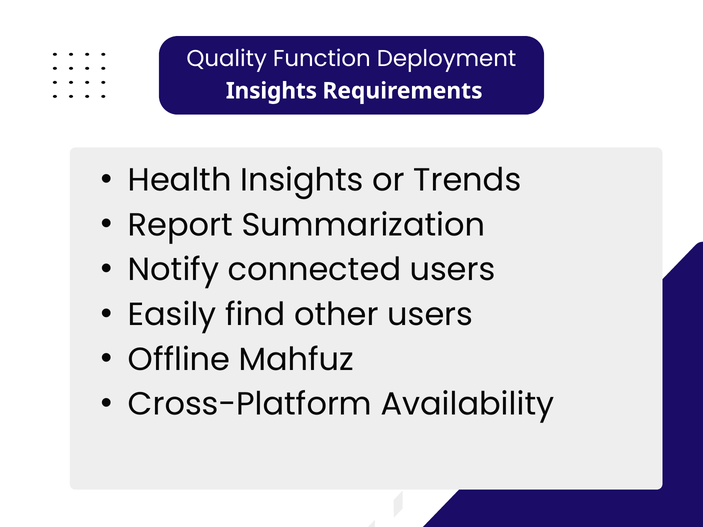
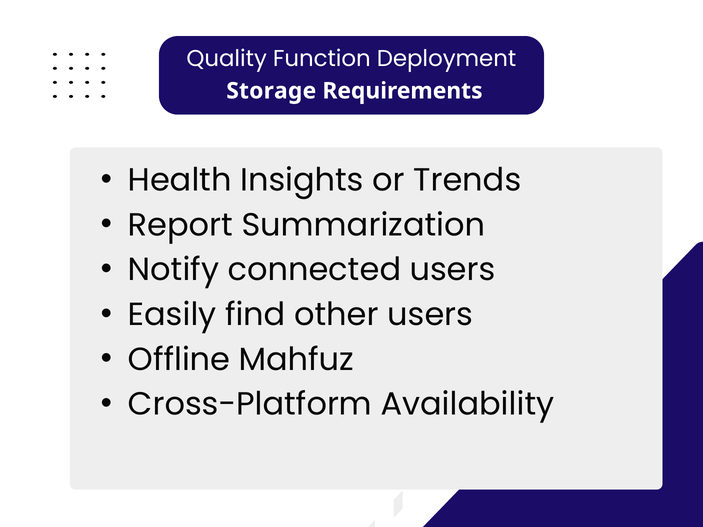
Insights: Insights -> Storage (271, 91)
